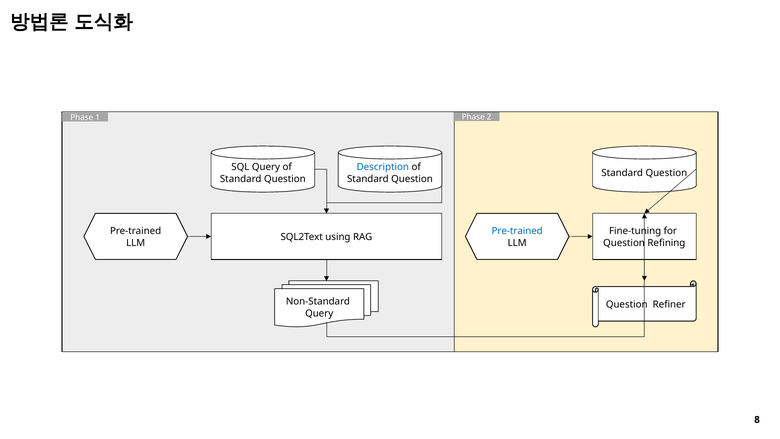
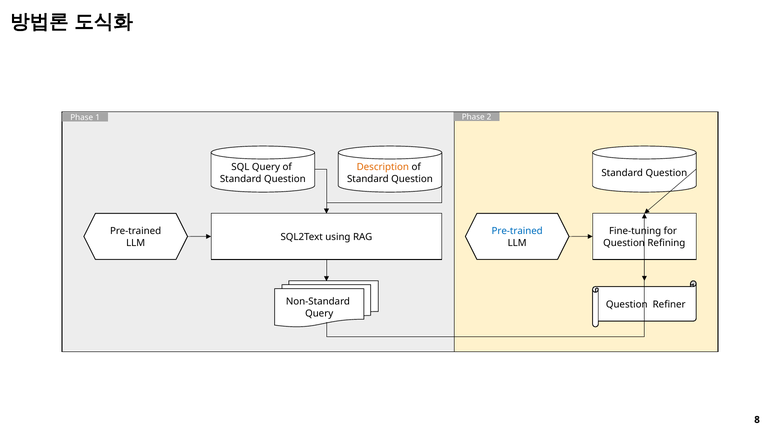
Description colour: blue -> orange (383, 167)
